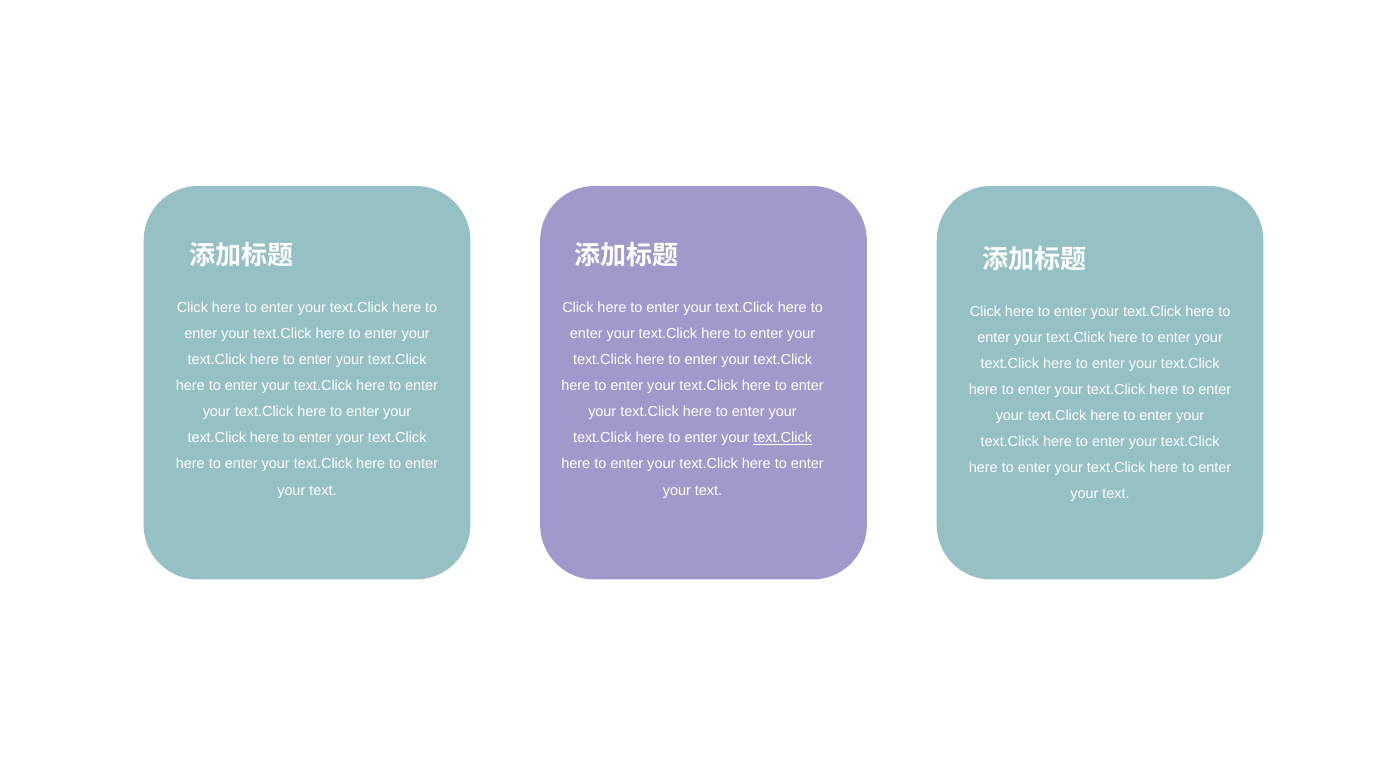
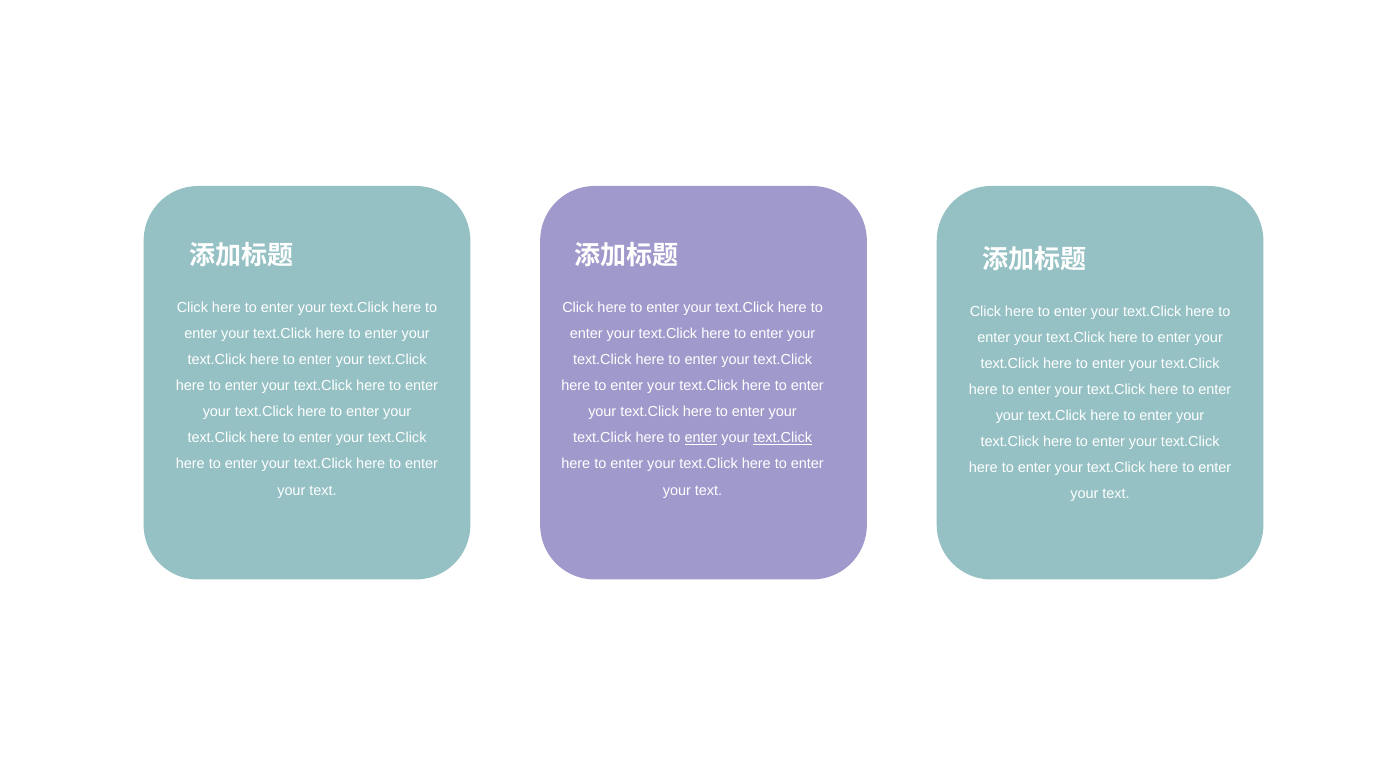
enter underline: none -> present (701, 438)
